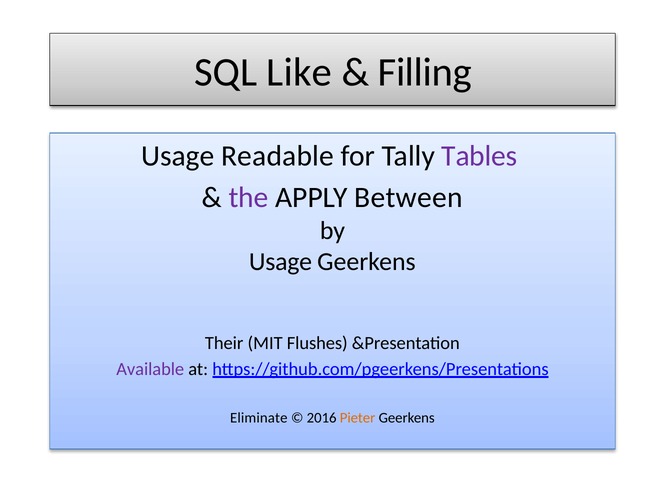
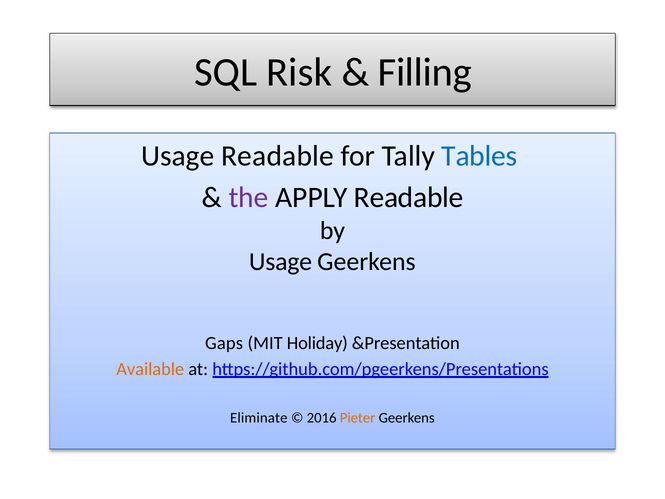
Like: Like -> Risk (299, 72)
Tables colour: purple -> blue (479, 156)
APPLY Between: Between -> Readable (409, 198)
Their: Their -> Gaps (224, 343)
Flushes: Flushes -> Holiday (317, 343)
Available colour: purple -> orange (150, 369)
